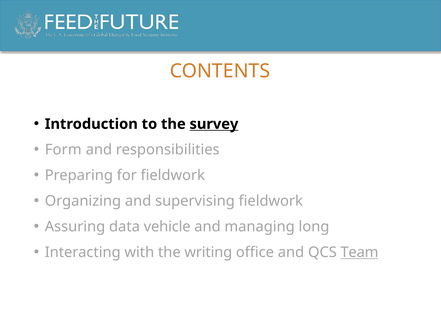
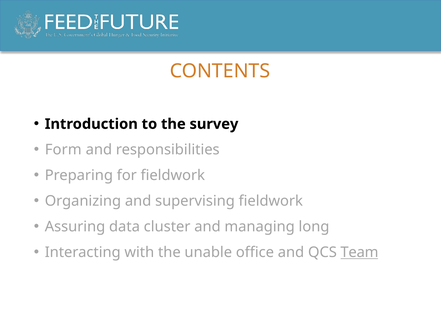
survey underline: present -> none (214, 124)
vehicle: vehicle -> cluster (167, 227)
writing: writing -> unable (208, 253)
